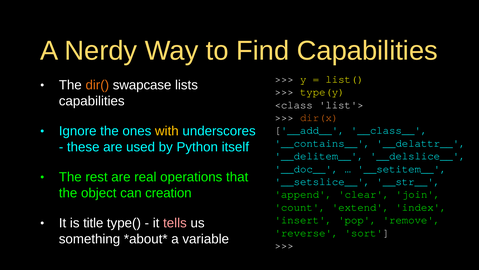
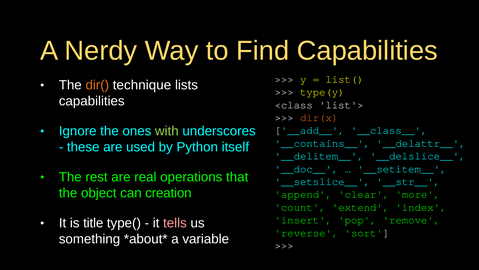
swapcase: swapcase -> technique (142, 85)
with colour: yellow -> light green (167, 131)
join: join -> more (418, 194)
